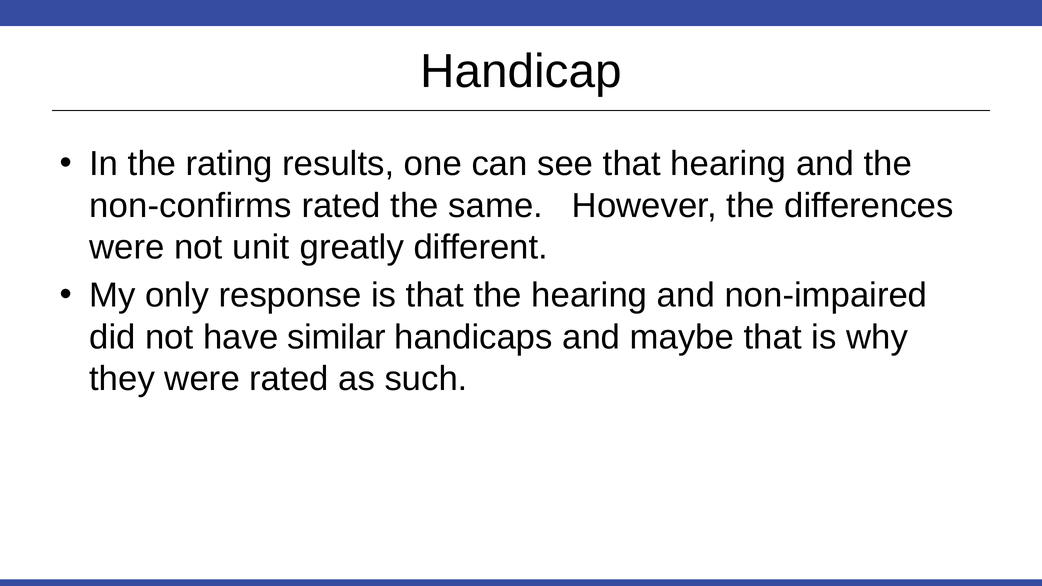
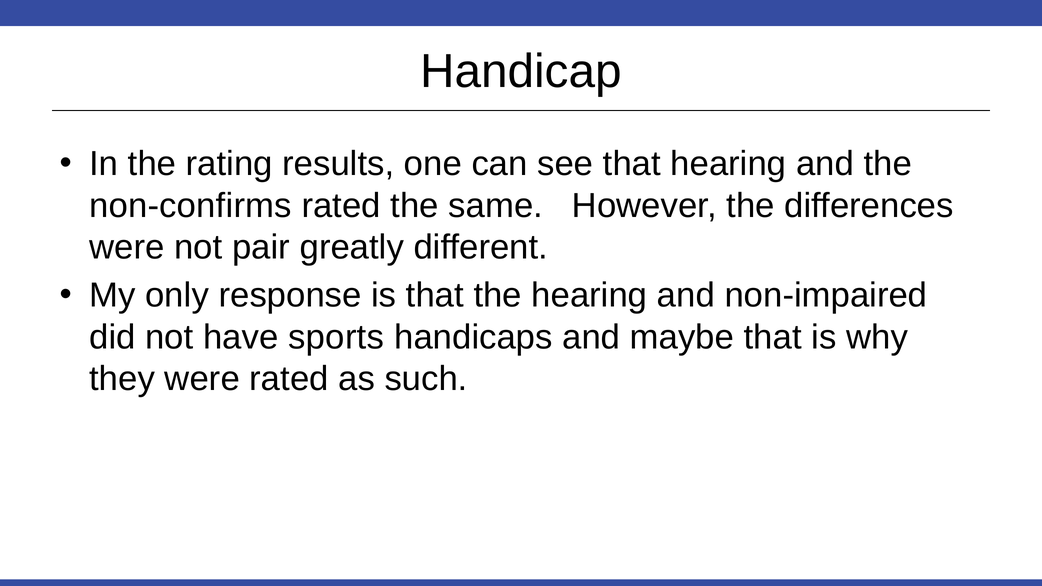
unit: unit -> pair (261, 247)
similar: similar -> sports (336, 337)
